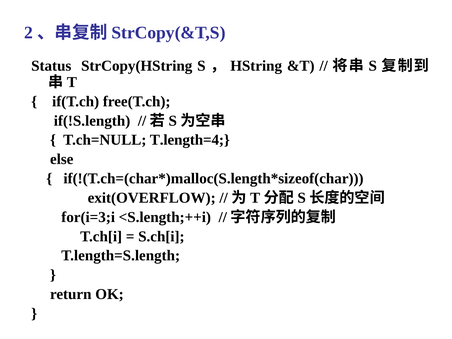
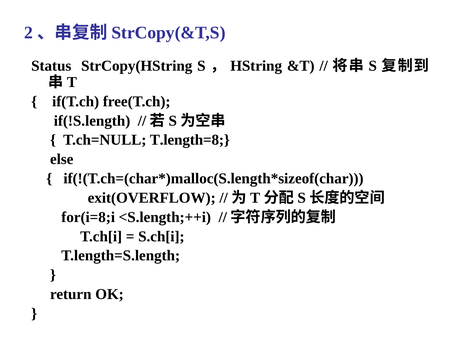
T.length=4: T.length=4 -> T.length=8 (190, 140)
for(i=3;i: for(i=3;i -> for(i=8;i (88, 217)
